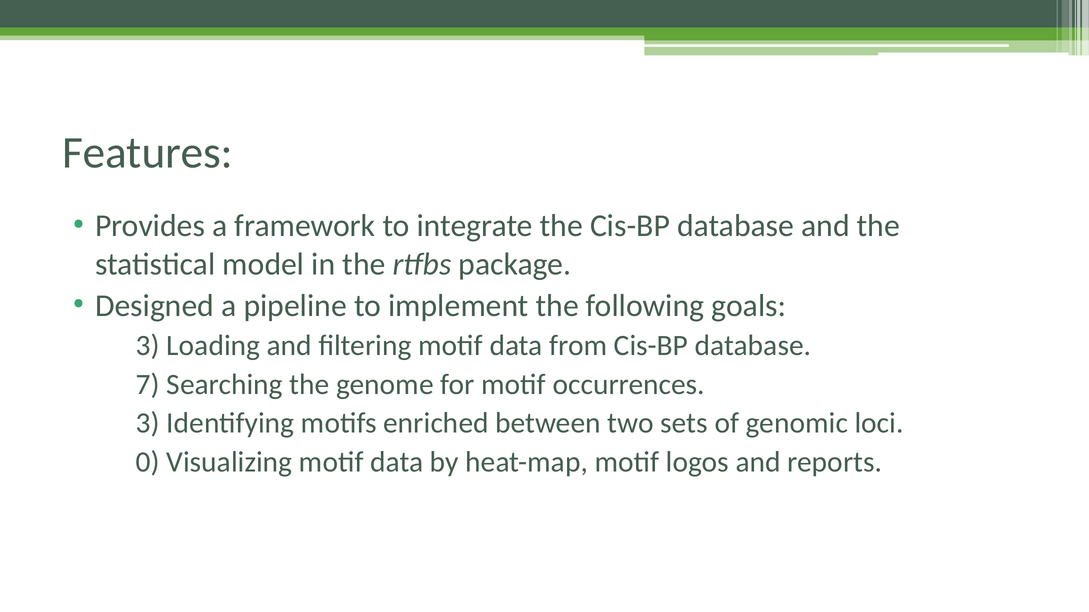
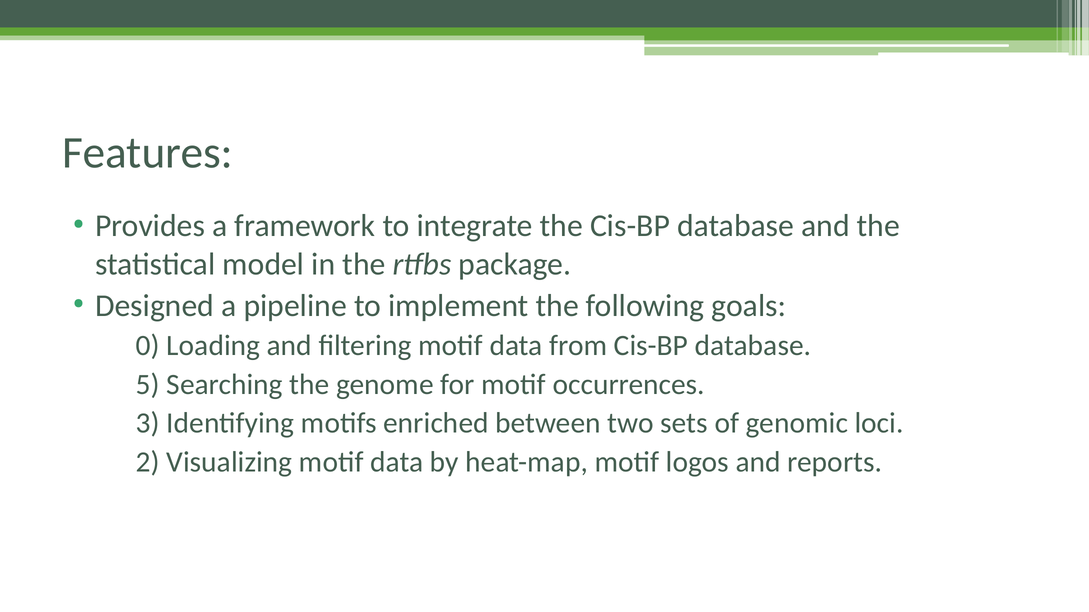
3: 3 -> 0 (148, 346)
7: 7 -> 5 (148, 385)
0: 0 -> 2 (148, 462)
